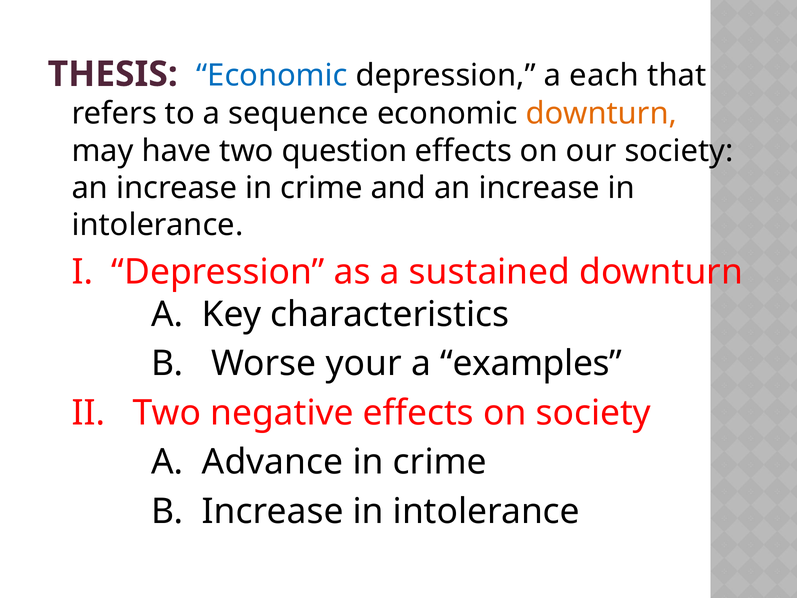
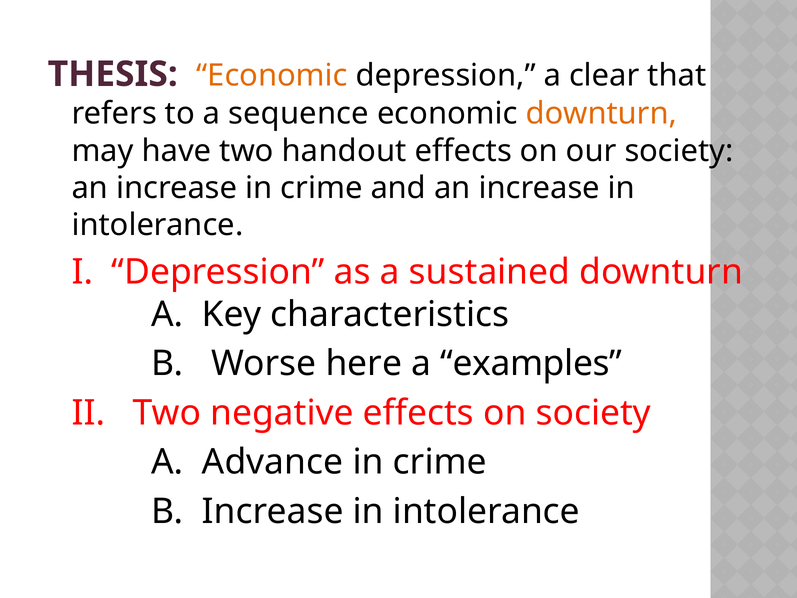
Economic colour: blue -> orange (272, 76)
each: each -> clear (604, 76)
question: question -> handout (344, 151)
your: your -> here (364, 364)
